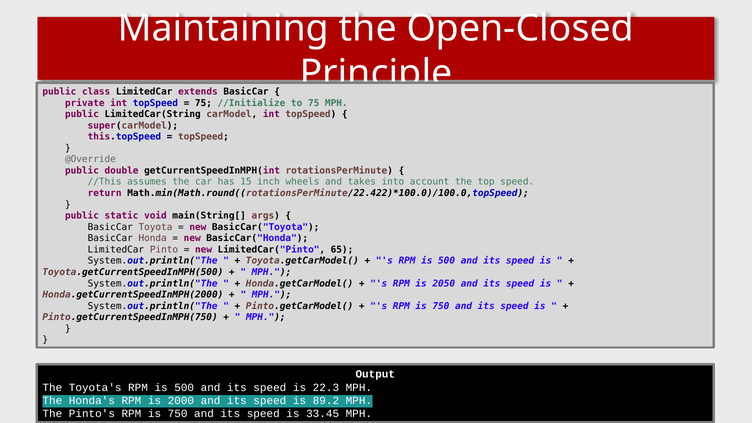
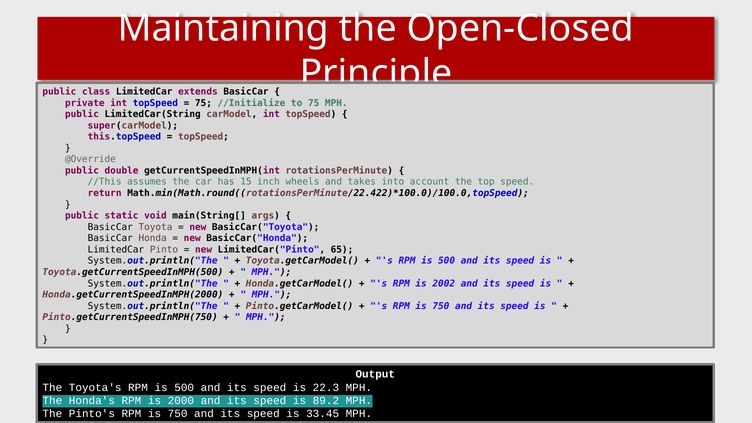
2050: 2050 -> 2002 (444, 283)
